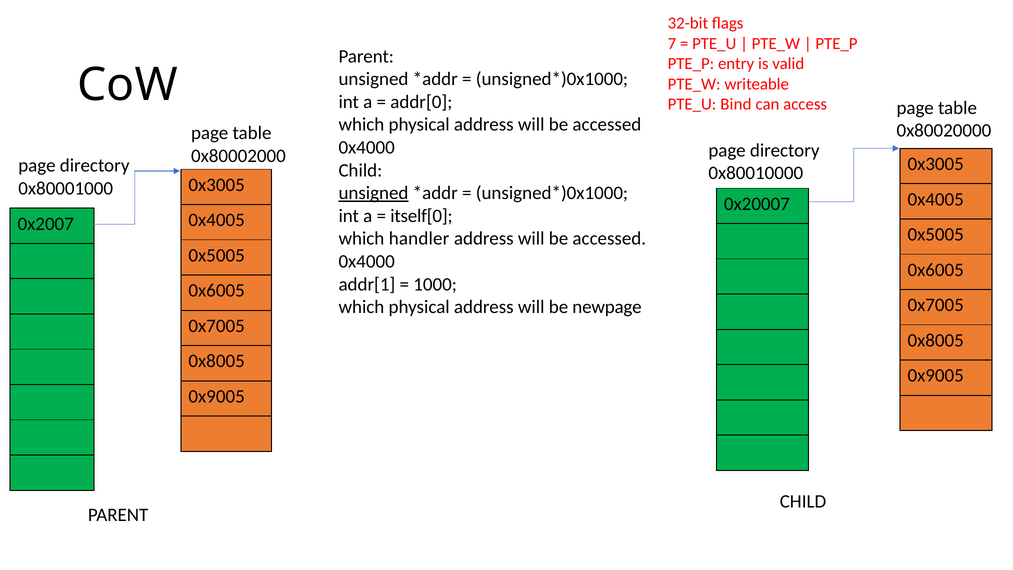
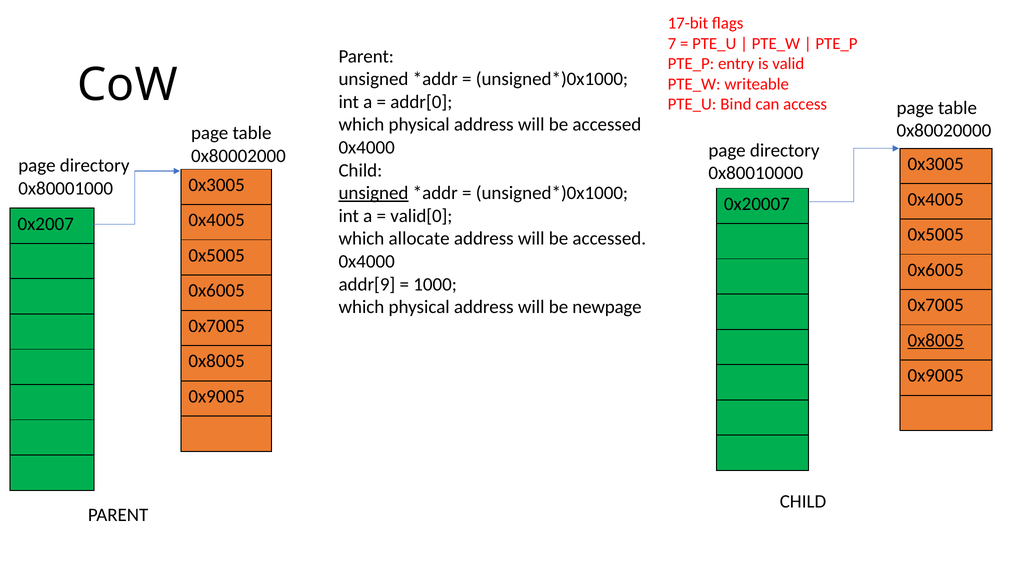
32-bit: 32-bit -> 17-bit (688, 23)
itself[0: itself[0 -> valid[0 (421, 216)
handler: handler -> allocate (419, 239)
addr[1: addr[1 -> addr[9 (367, 284)
0x8005 underline: none -> present (936, 340)
